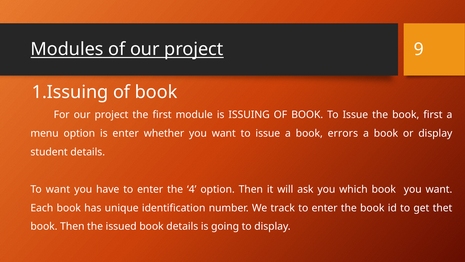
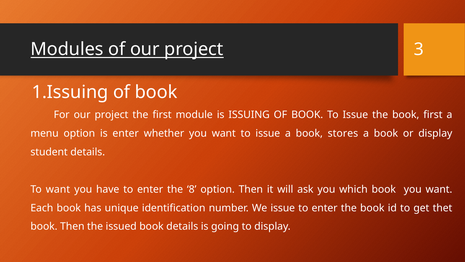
9: 9 -> 3 (419, 49)
errors: errors -> stores (343, 133)
4: 4 -> 8 (192, 189)
We track: track -> issue (283, 208)
